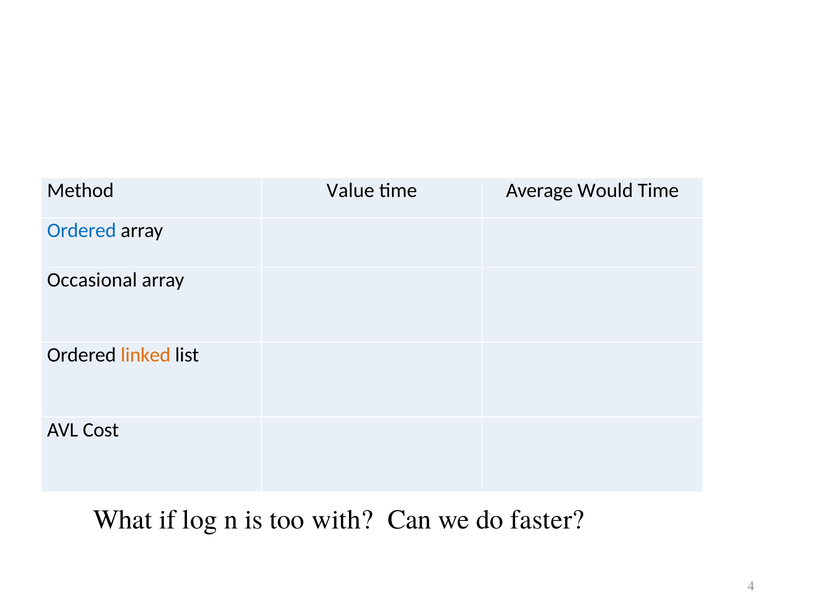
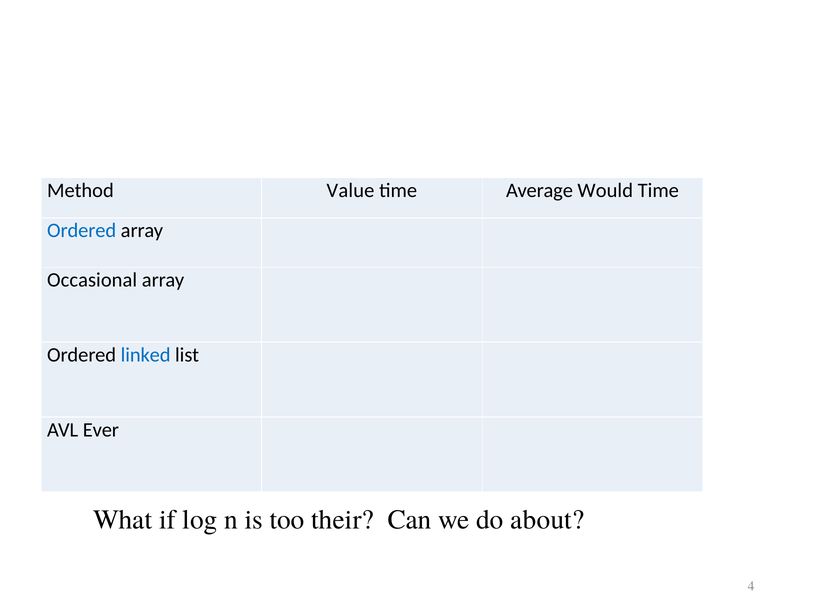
linked colour: orange -> blue (146, 354)
Cost: Cost -> Ever (101, 429)
with: with -> their (343, 519)
faster: faster -> about (547, 519)
